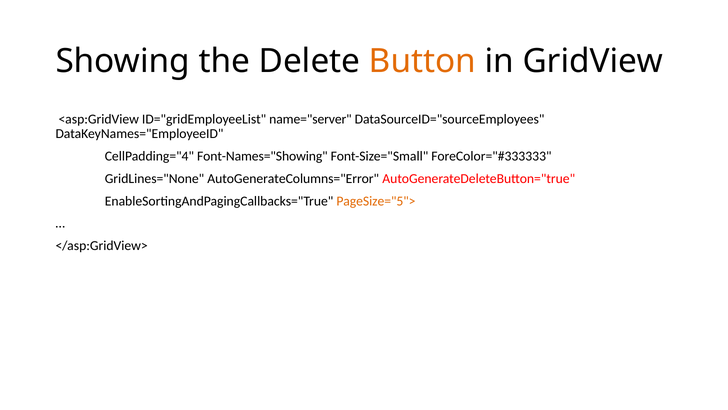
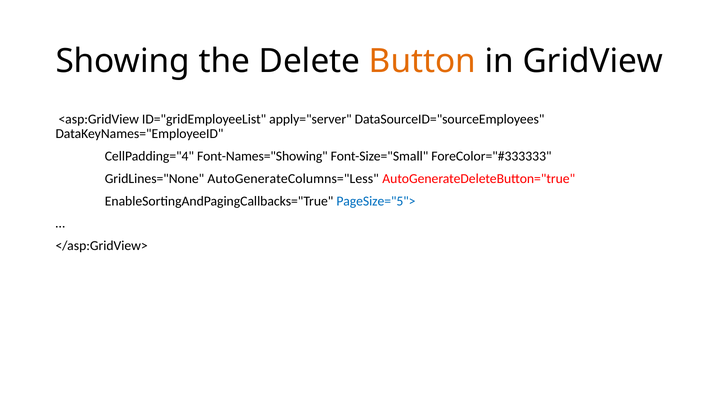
name="server: name="server -> apply="server (310, 119)
AutoGenerateColumns="Error: AutoGenerateColumns="Error -> AutoGenerateColumns="Less (293, 178)
PageSize="5"> colour: orange -> blue (376, 201)
